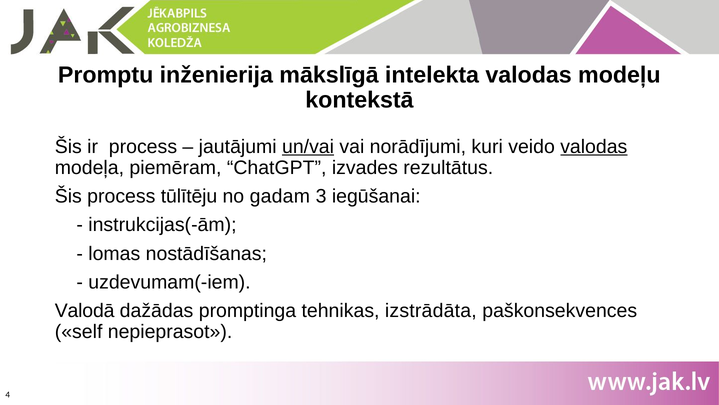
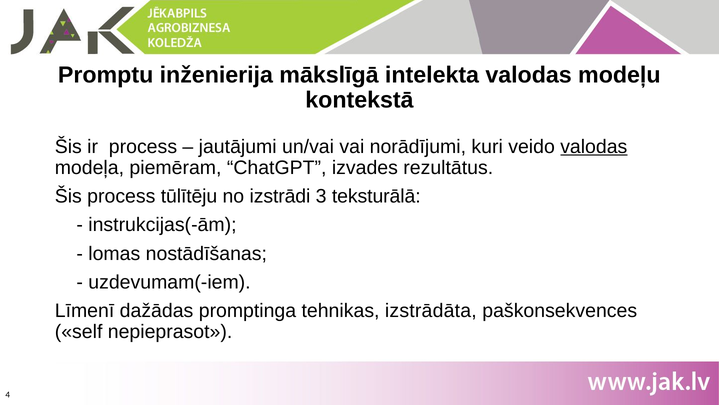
un/vai underline: present -> none (308, 146)
gadam: gadam -> izstrādi (280, 196)
iegūšanai: iegūšanai -> teksturālā (376, 196)
Valodā: Valodā -> Līmenī (85, 310)
